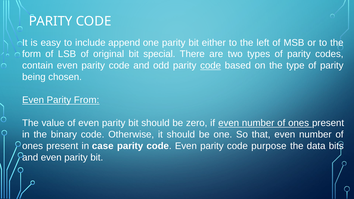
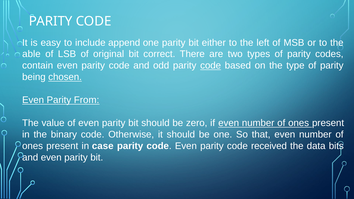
form: form -> able (31, 54)
special: special -> correct (159, 54)
chosen underline: none -> present (65, 77)
purpose: purpose -> received (269, 146)
